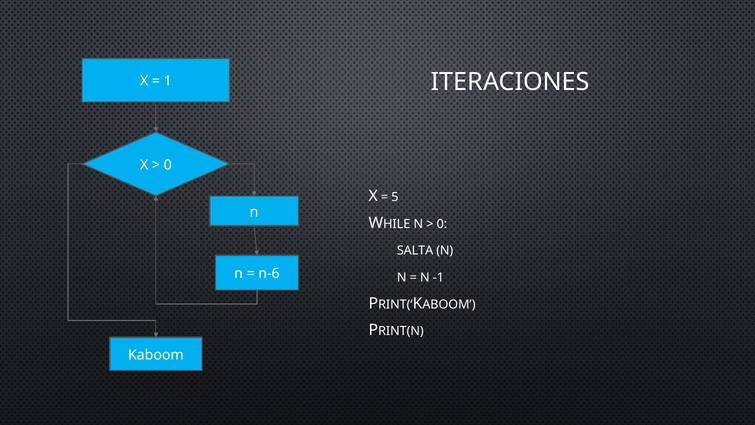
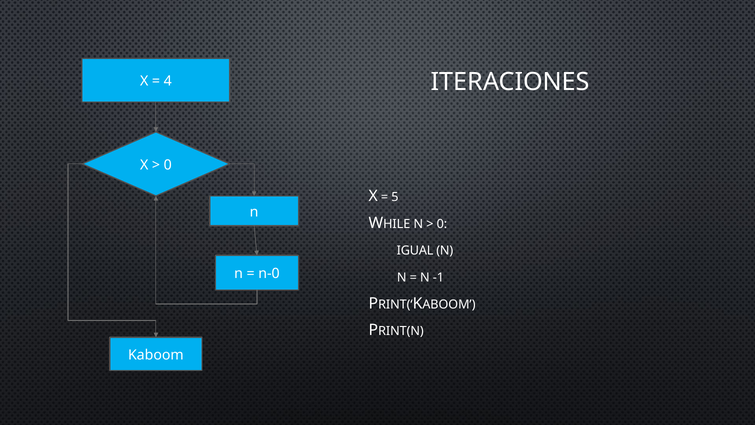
1: 1 -> 4 (168, 81)
SALTA: SALTA -> IGUAL (415, 251)
n-6: n-6 -> n-0 (269, 273)
